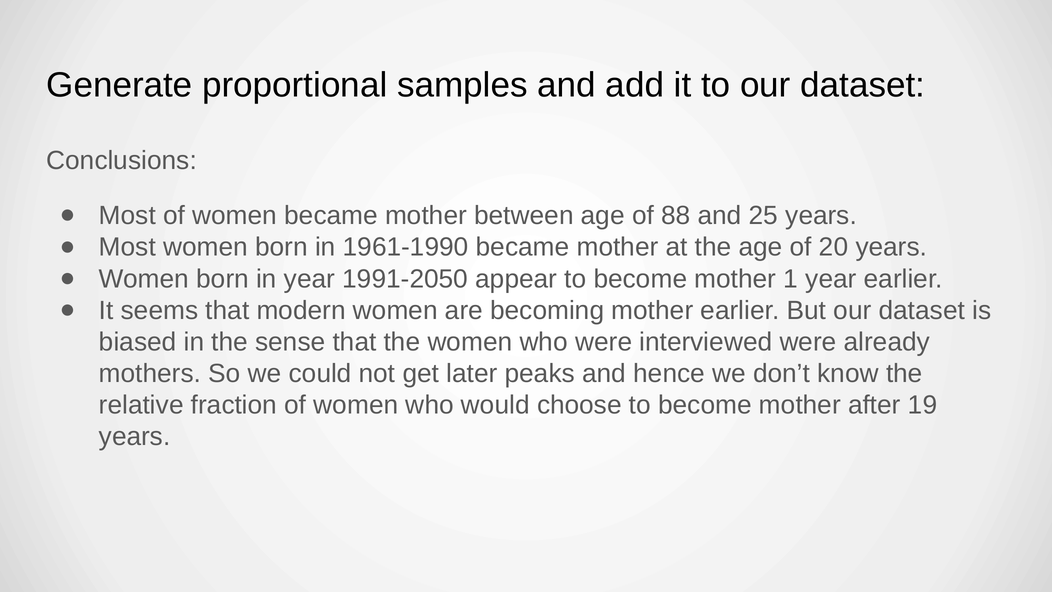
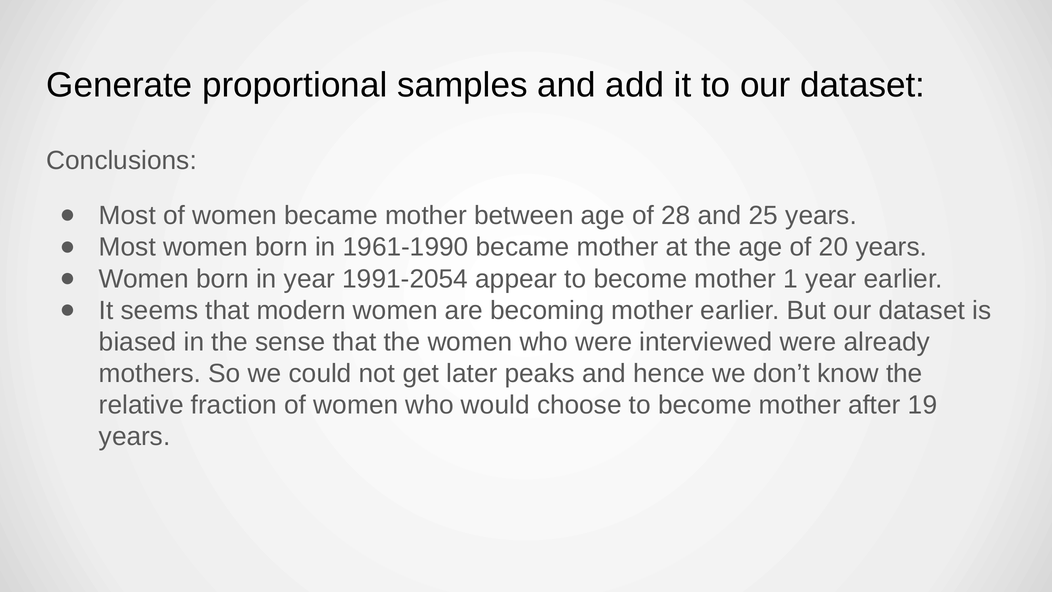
88: 88 -> 28 (676, 216)
1991-2050: 1991-2050 -> 1991-2054 (405, 279)
